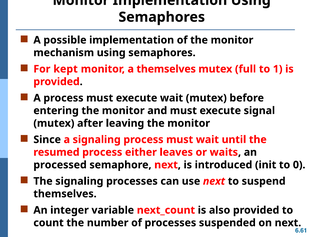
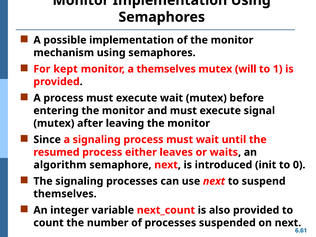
full: full -> will (246, 69)
processed: processed -> algorithm (60, 165)
